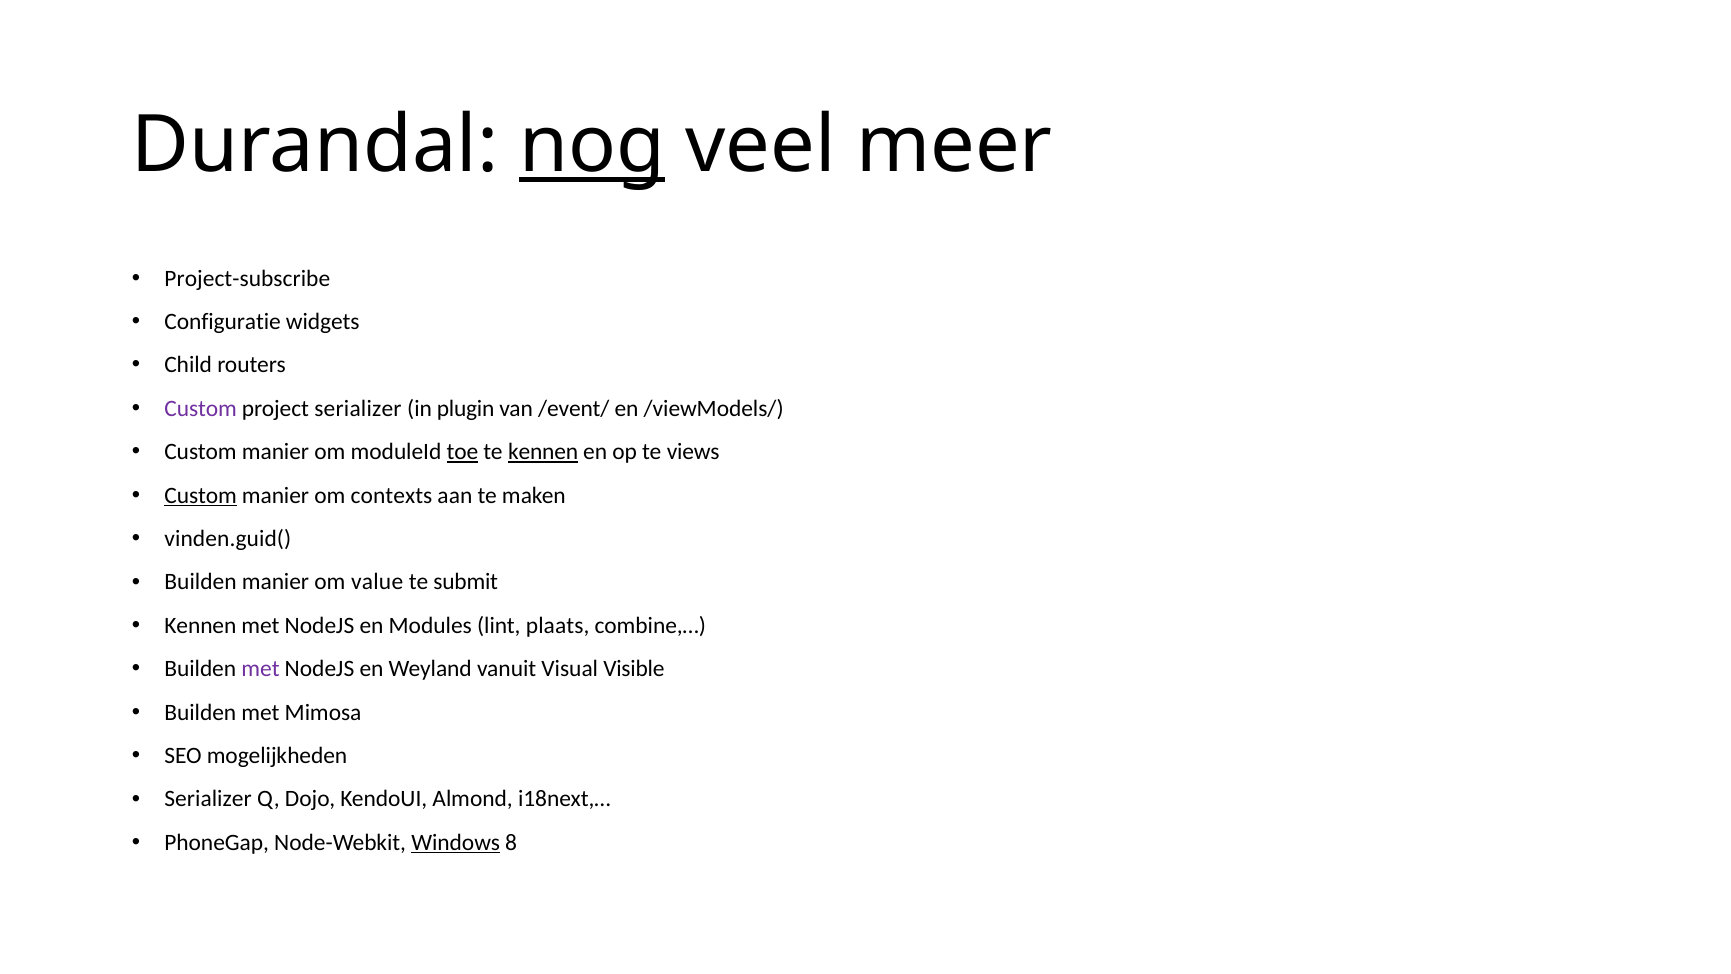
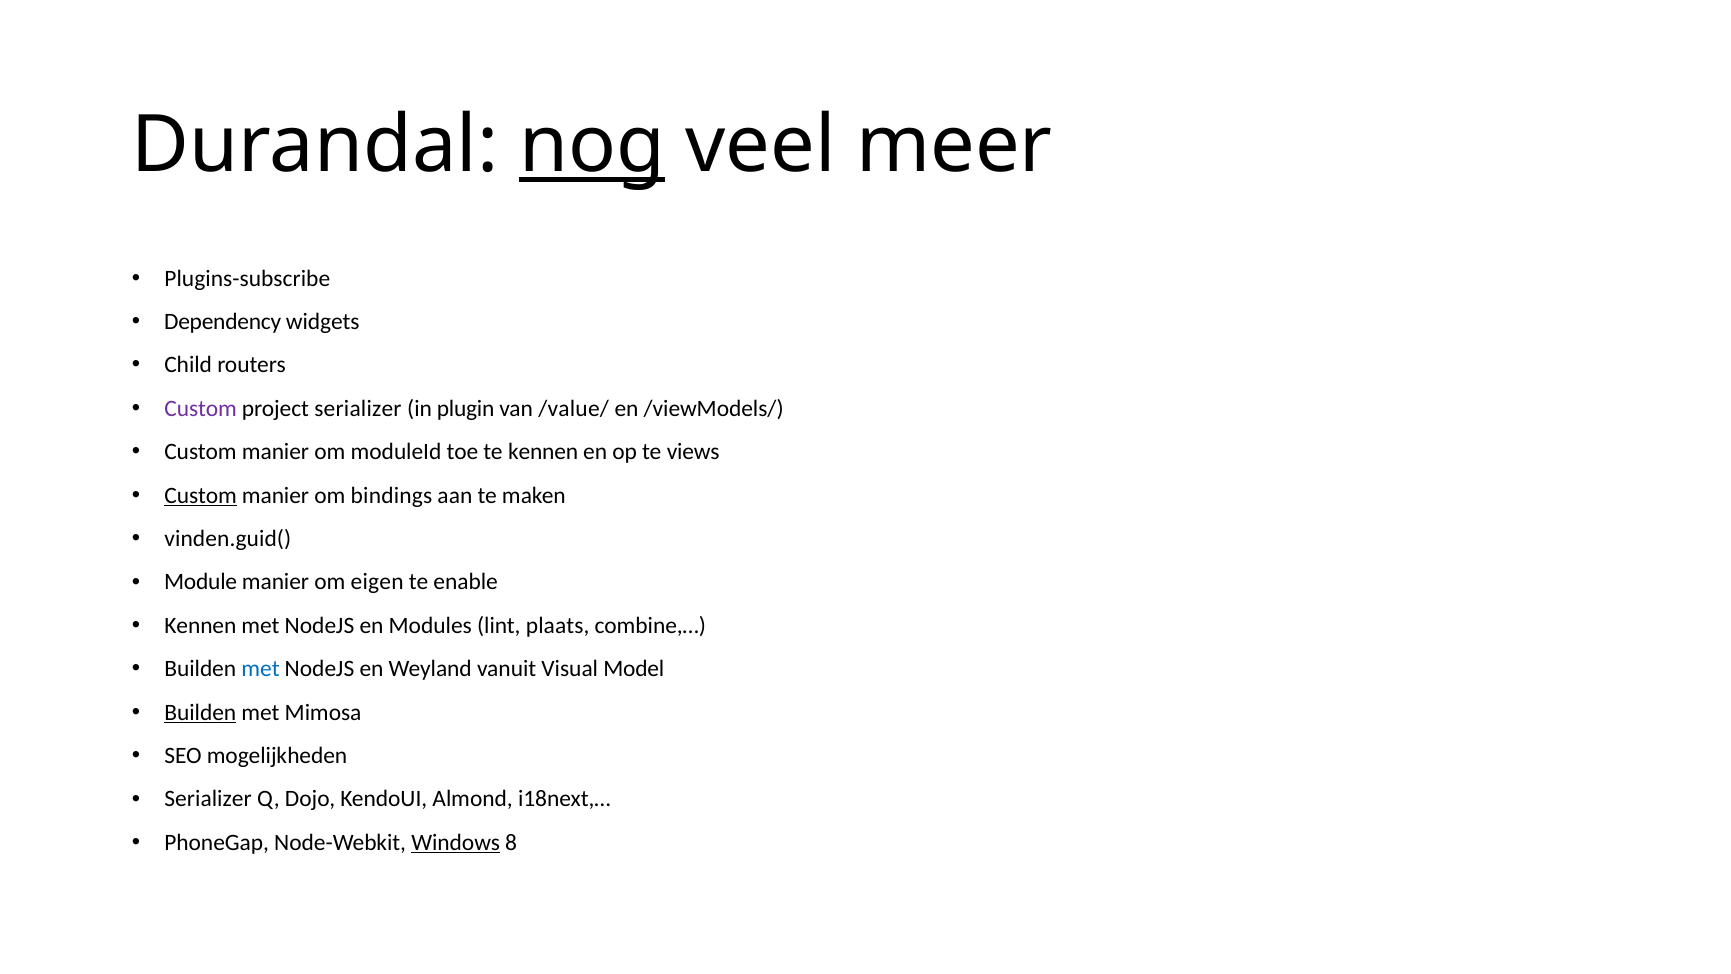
Project-subscribe: Project-subscribe -> Plugins-subscribe (247, 278)
Configuratie: Configuratie -> Dependency (223, 322)
/event/: /event/ -> /value/ (574, 408)
toe underline: present -> none (462, 452)
kennen underline: present -> none (543, 452)
contexts: contexts -> bindings (391, 495)
Builden: Builden -> Module (201, 582)
value: value -> eigen (377, 582)
submit: submit -> enable (466, 582)
met colour: purple -> blue (261, 669)
Visible: Visible -> Model (634, 669)
Builden underline: none -> present (200, 712)
